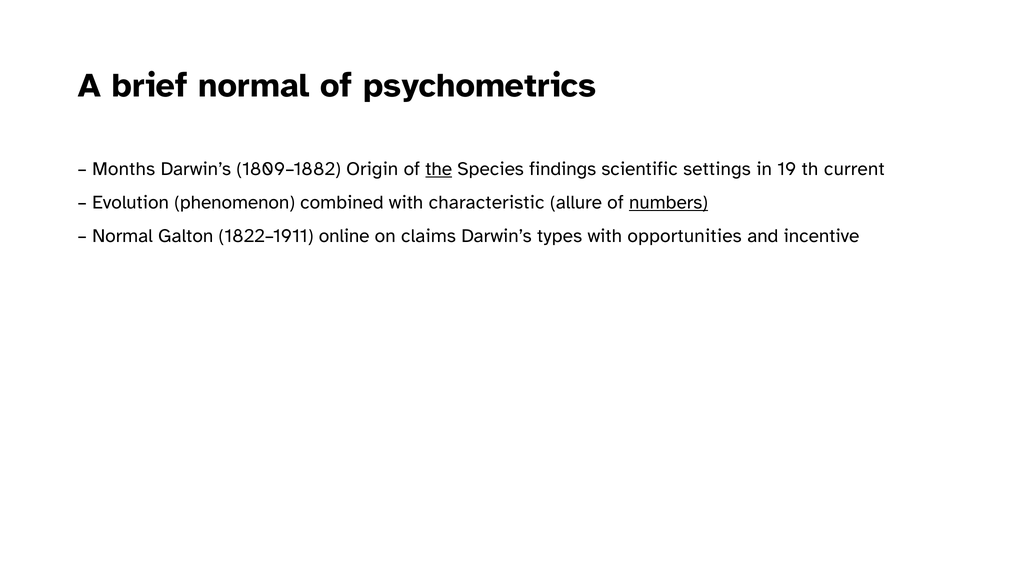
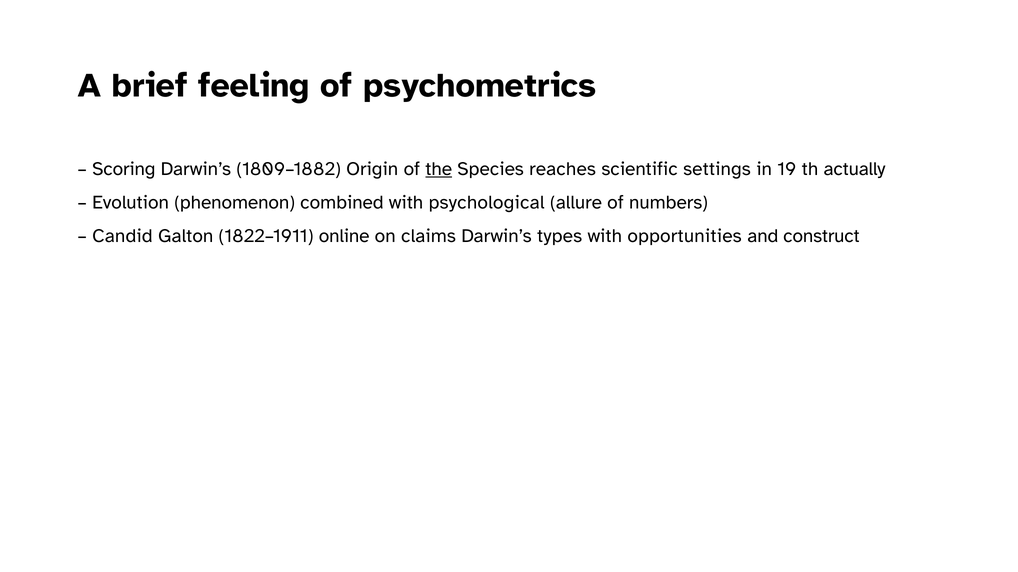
brief normal: normal -> feeling (254, 86)
Months: Months -> Scoring (124, 169)
findings: findings -> reaches (563, 169)
current: current -> actually (855, 169)
characteristic: characteristic -> psychological (487, 203)
numbers underline: present -> none (669, 203)
Normal: Normal -> Candid (122, 236)
incentive: incentive -> construct (822, 236)
